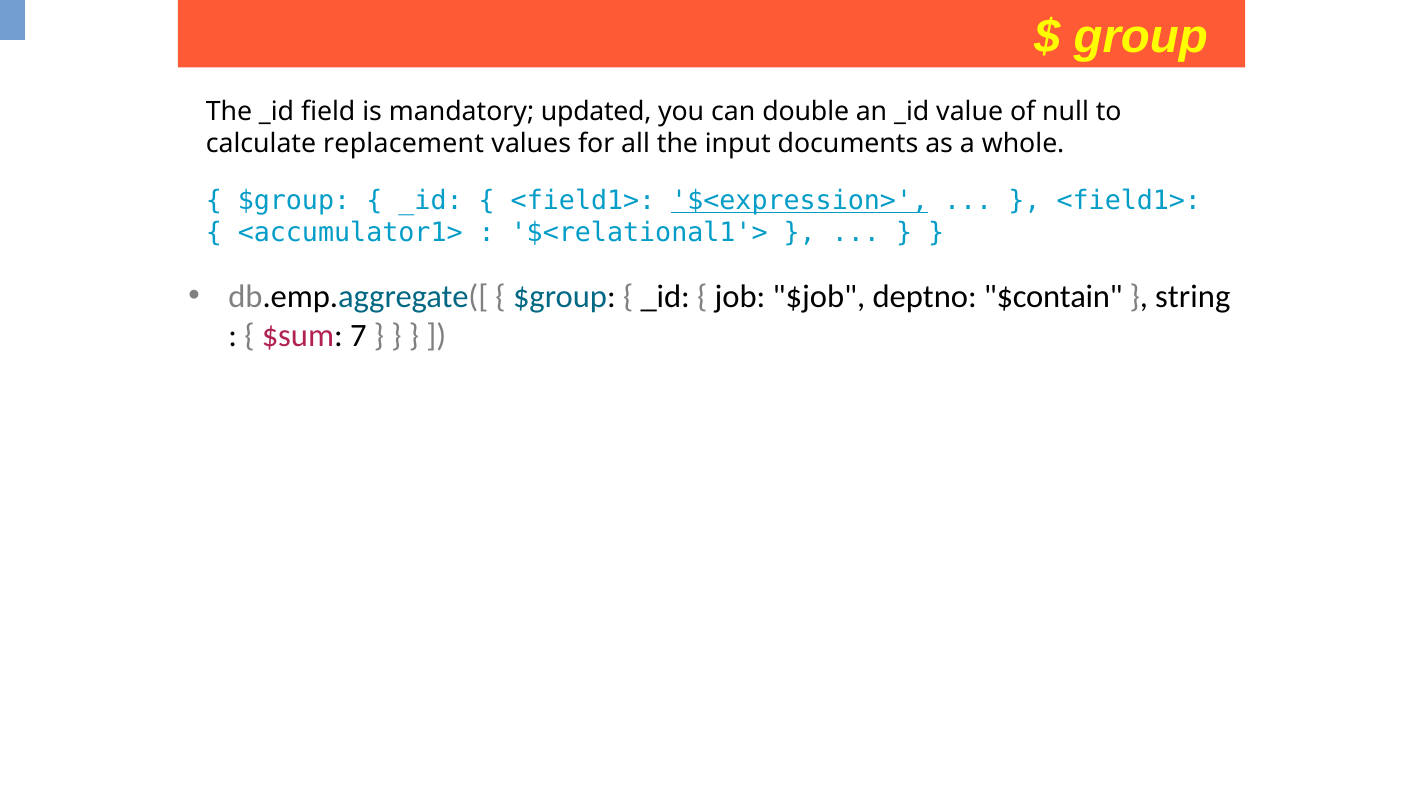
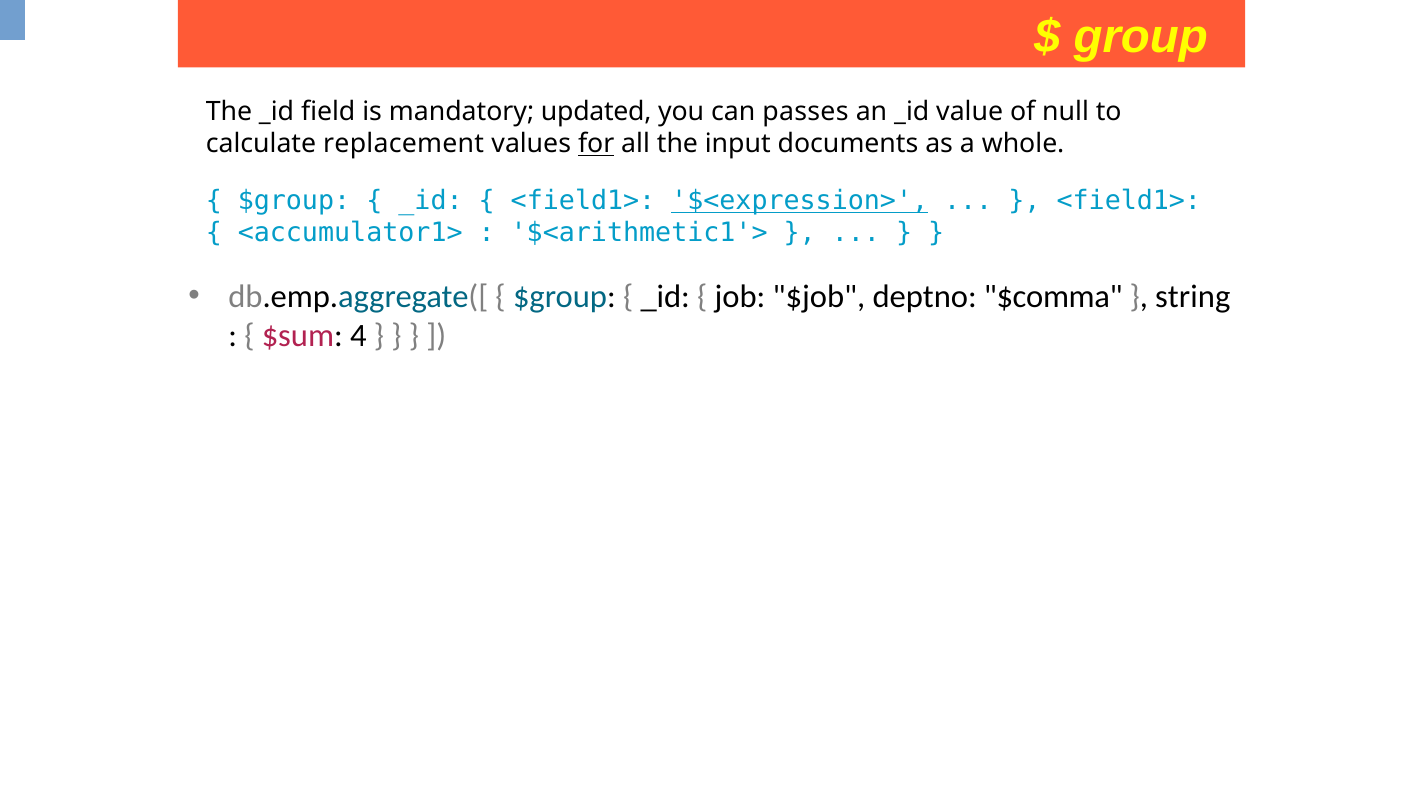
double: double -> passes (806, 112)
for underline: none -> present (596, 144)
$<relational1'>: $<relational1'> -> $<arithmetic1'> (639, 233)
$contain: $contain -> $comma (1053, 297)
7: 7 -> 4 (358, 336)
